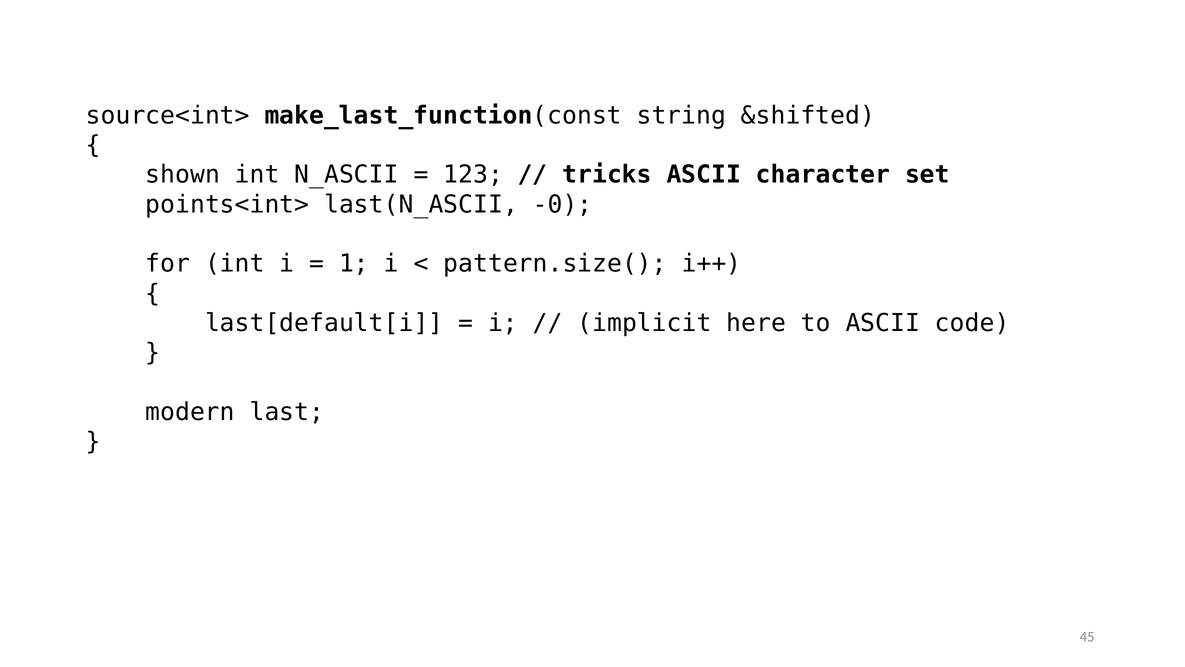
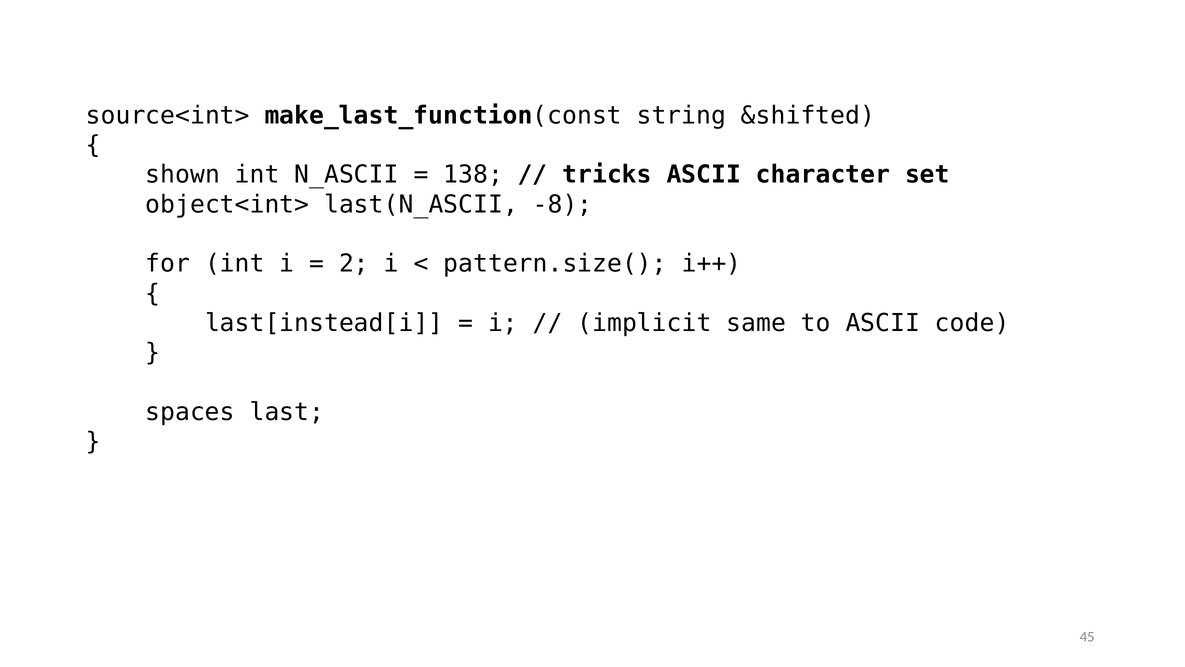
123: 123 -> 138 (473, 175)
points<int>: points<int> -> object<int> (227, 204)
-0: -0 -> -8 (563, 204)
1: 1 -> 2 (354, 264)
last[default[i: last[default[i -> last[instead[i (324, 323)
here: here -> same (756, 323)
modern: modern -> spaces (190, 412)
